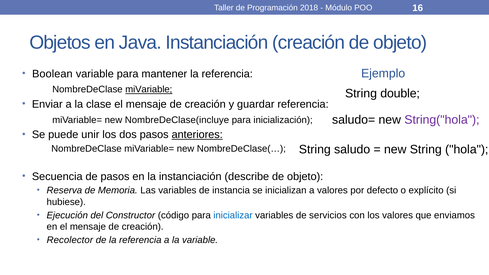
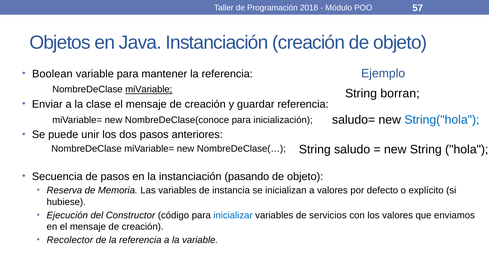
16: 16 -> 57 (418, 8)
double: double -> borran (400, 93)
String("hola colour: purple -> blue (442, 120)
NombreDeClase(incluye: NombreDeClase(incluye -> NombreDeClase(conoce (177, 120)
anteriores underline: present -> none (197, 135)
describe: describe -> pasando (247, 177)
